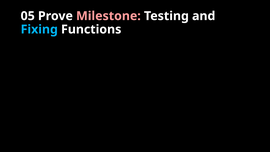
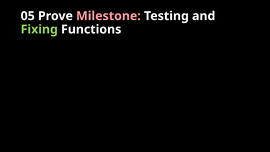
Fixing colour: light blue -> light green (39, 29)
